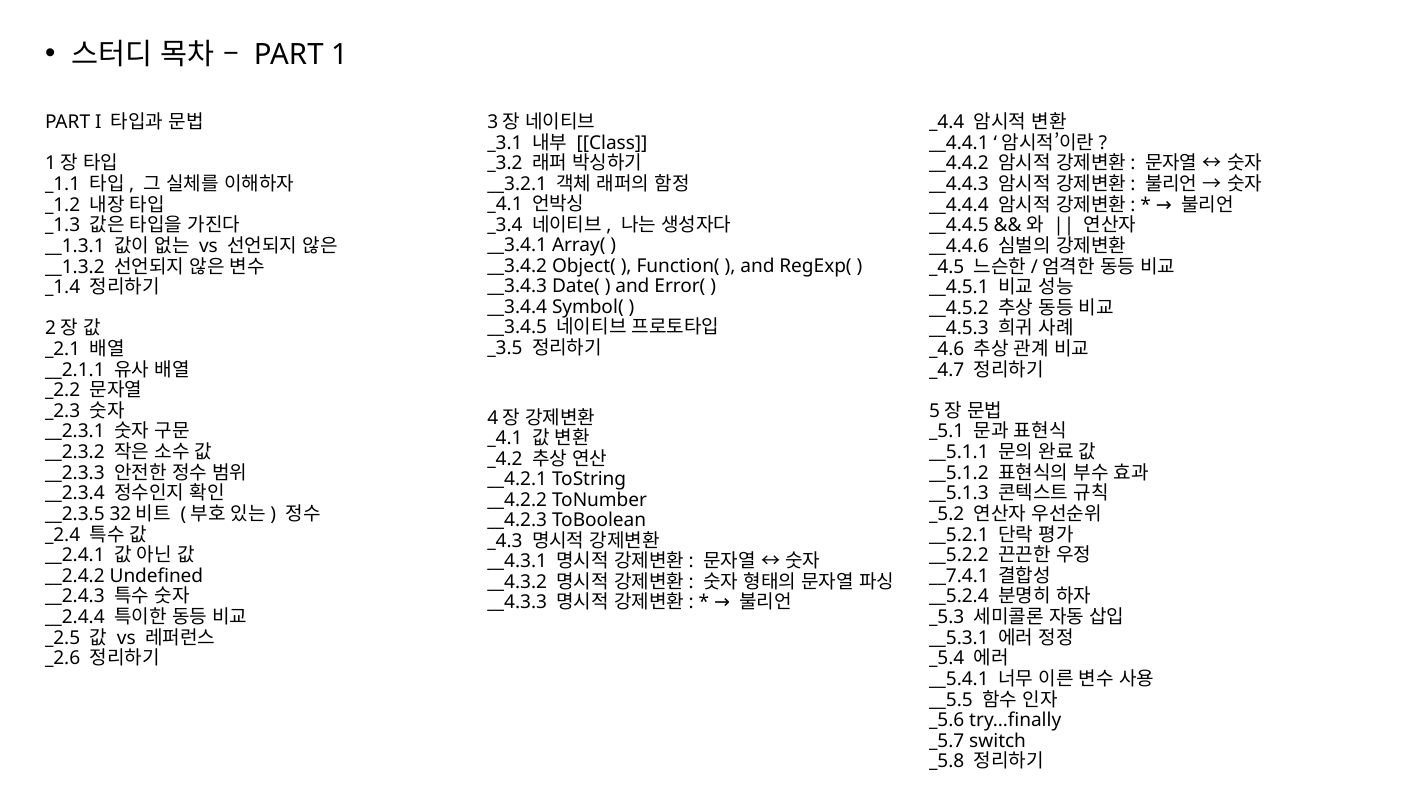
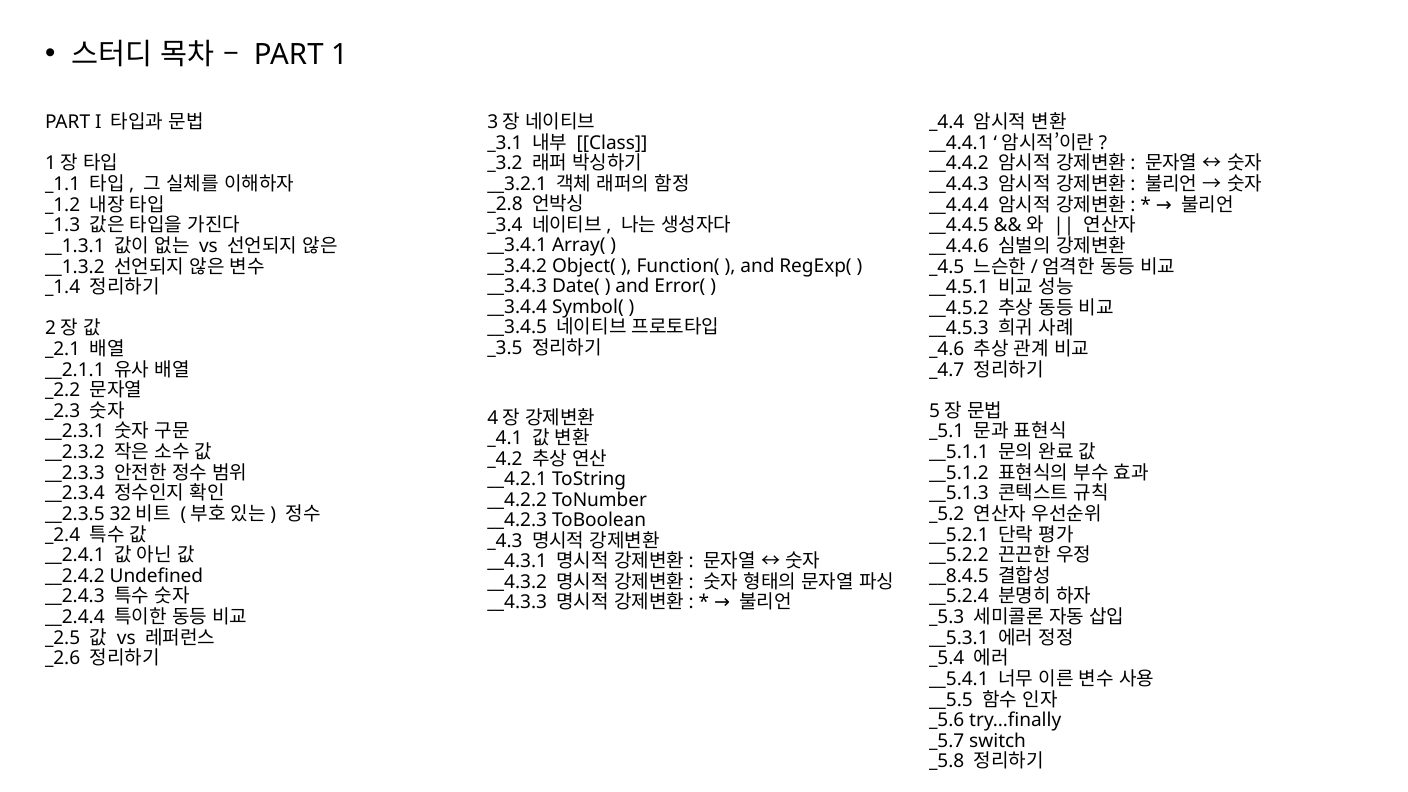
_4.1: _4.1 -> _2.8 (505, 204)
__7.4.1: __7.4.1 -> __8.4.5 (959, 576)
